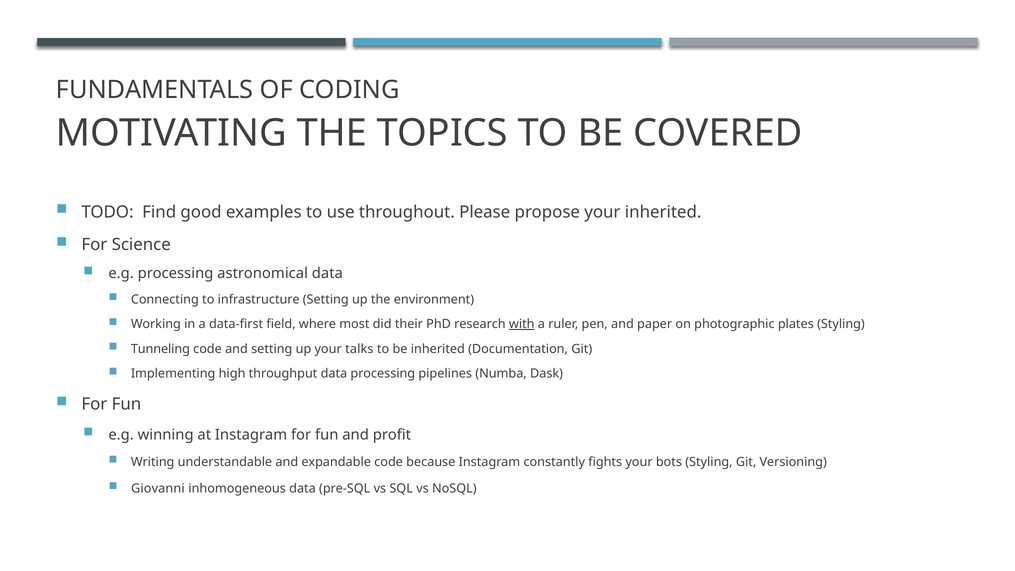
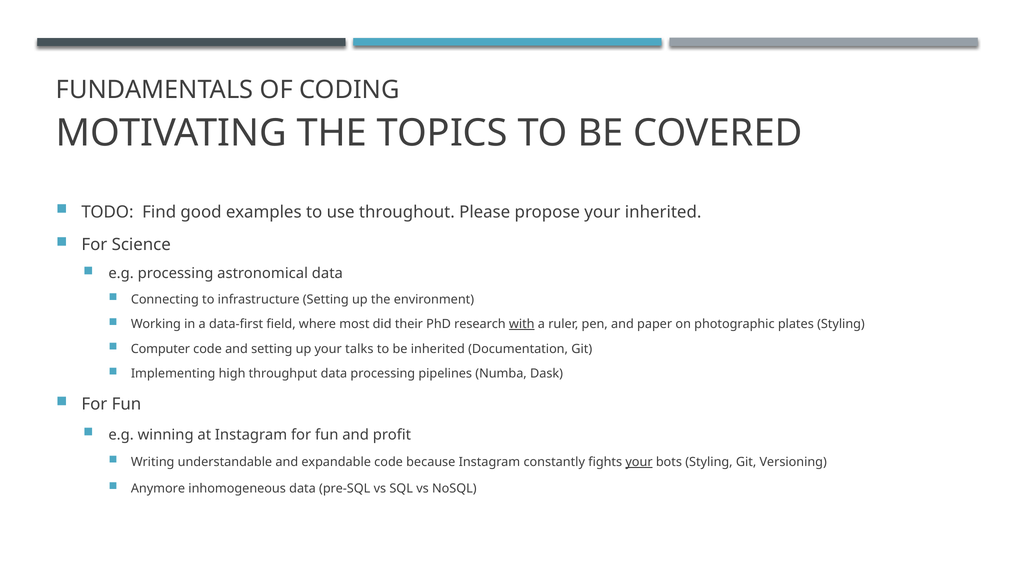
Tunneling: Tunneling -> Computer (160, 349)
your underline: none -> present (639, 462)
Giovanni: Giovanni -> Anymore (158, 488)
